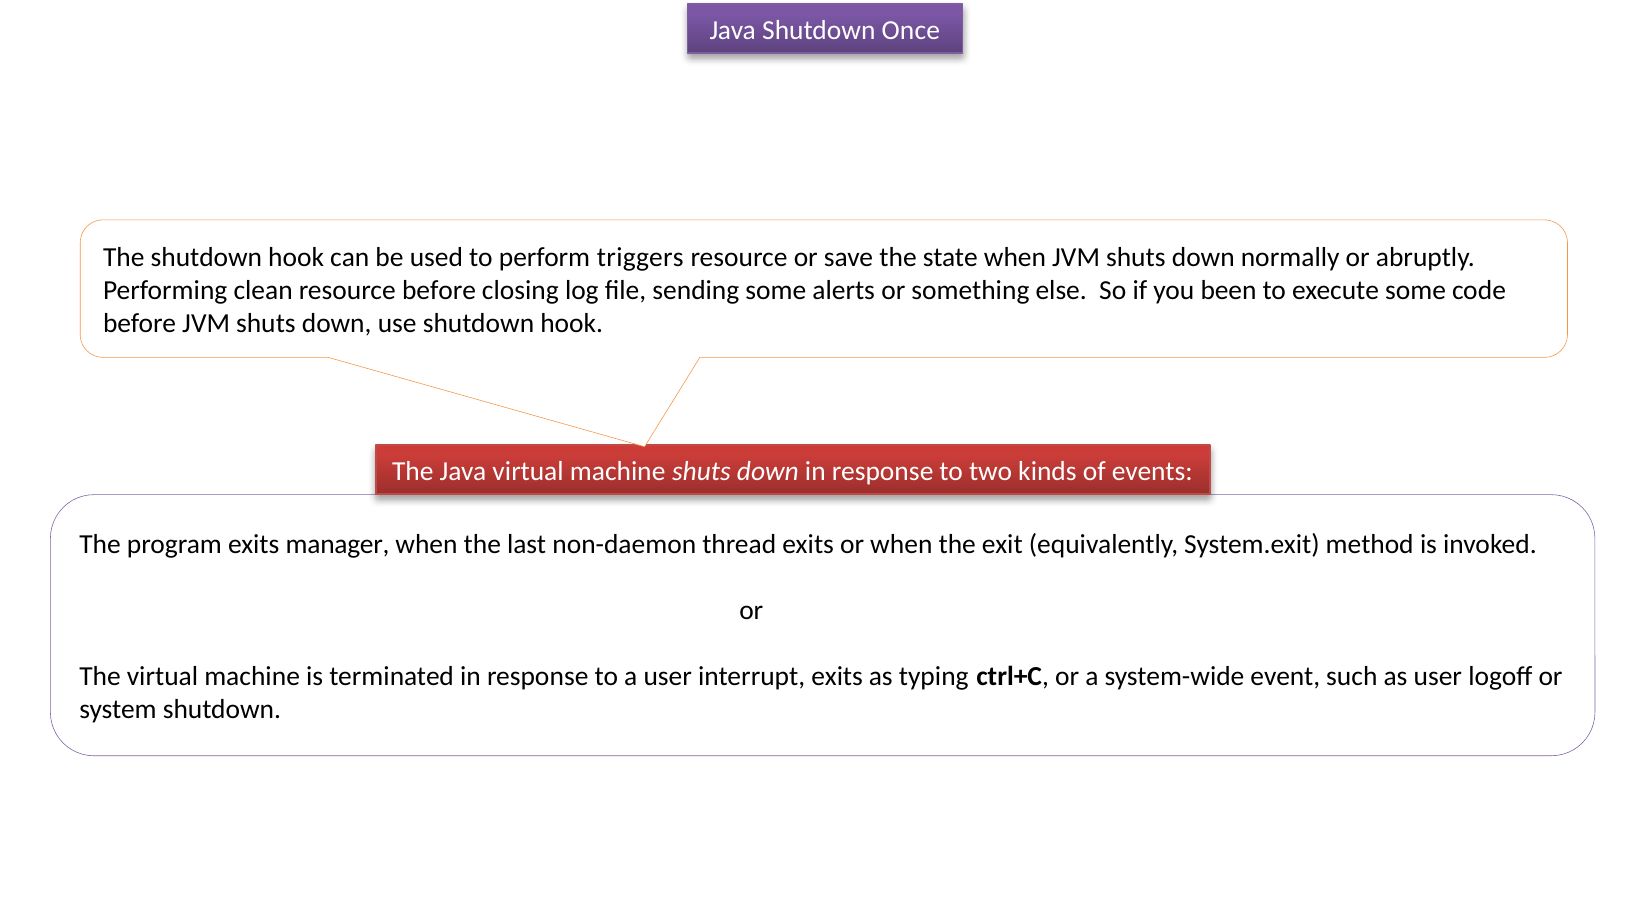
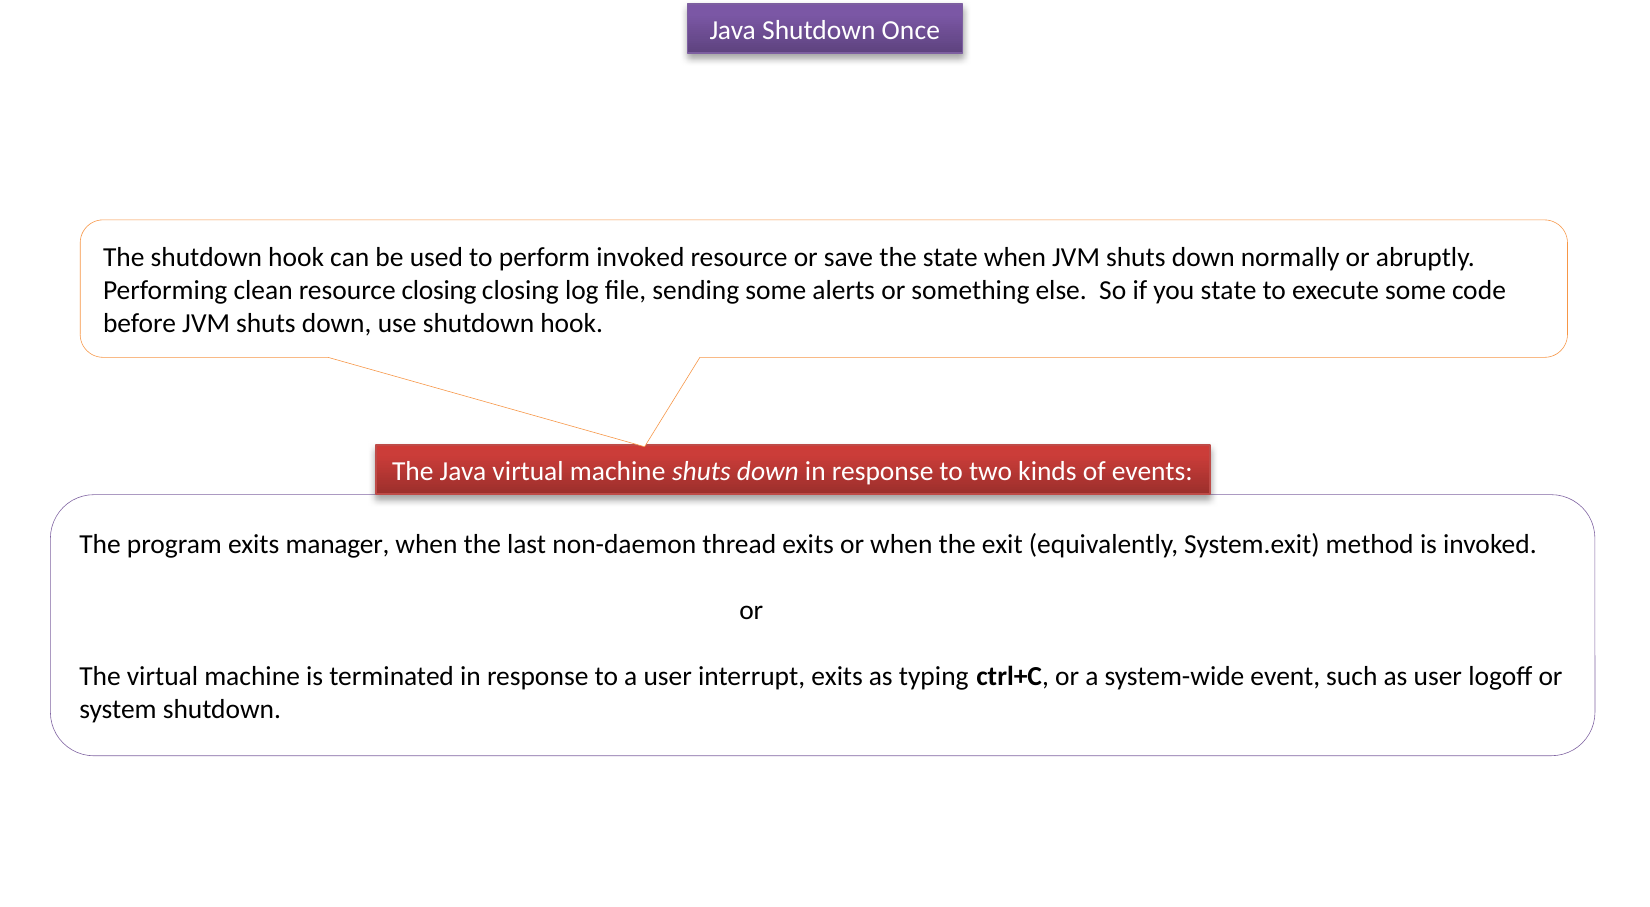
perform triggers: triggers -> invoked (640, 258)
resource before: before -> closing (439, 291)
you been: been -> state (1228, 291)
